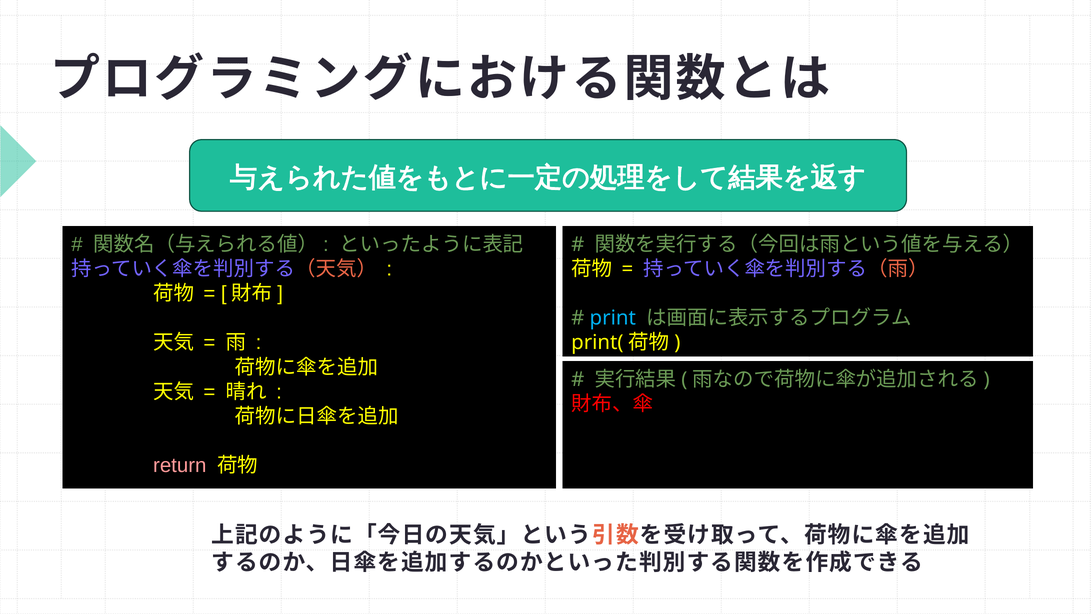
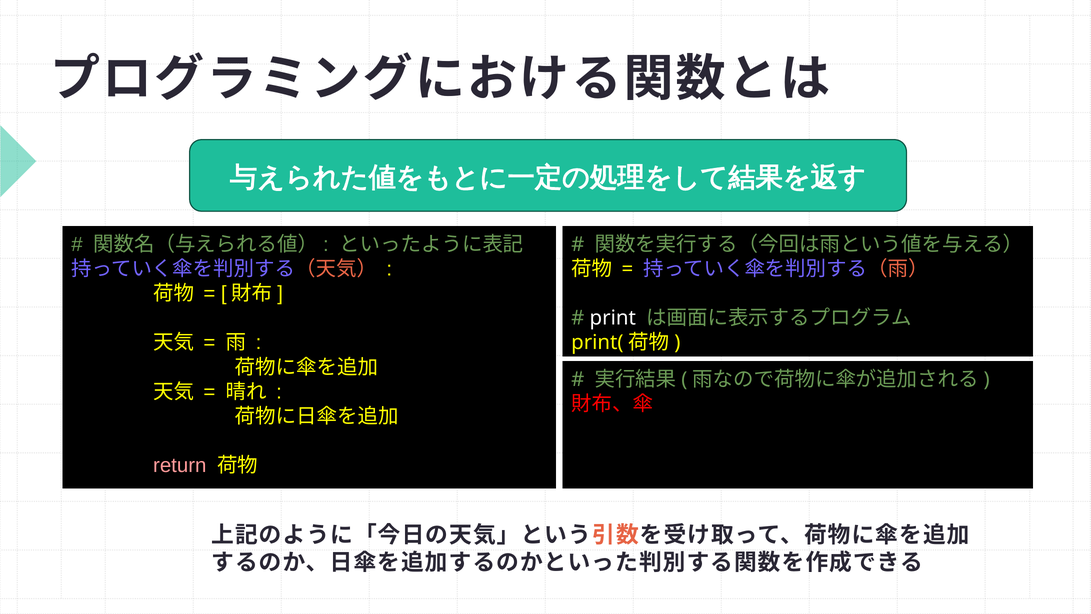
print colour: light blue -> white (613, 318)
